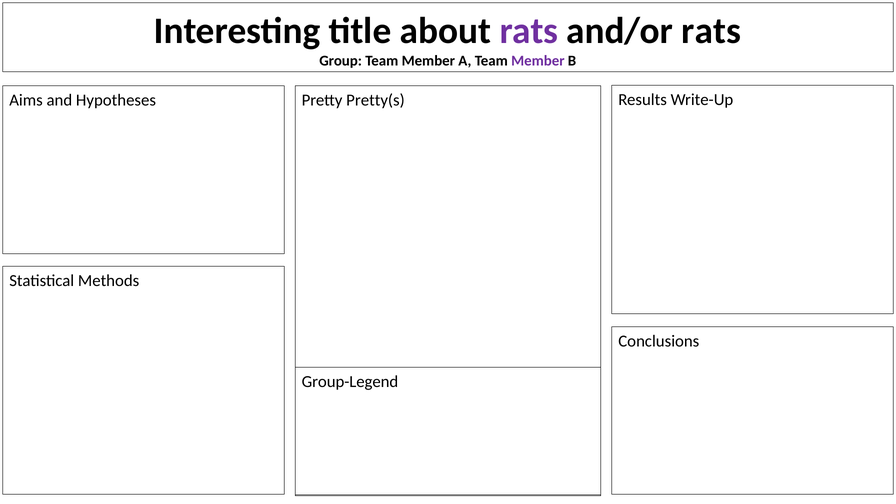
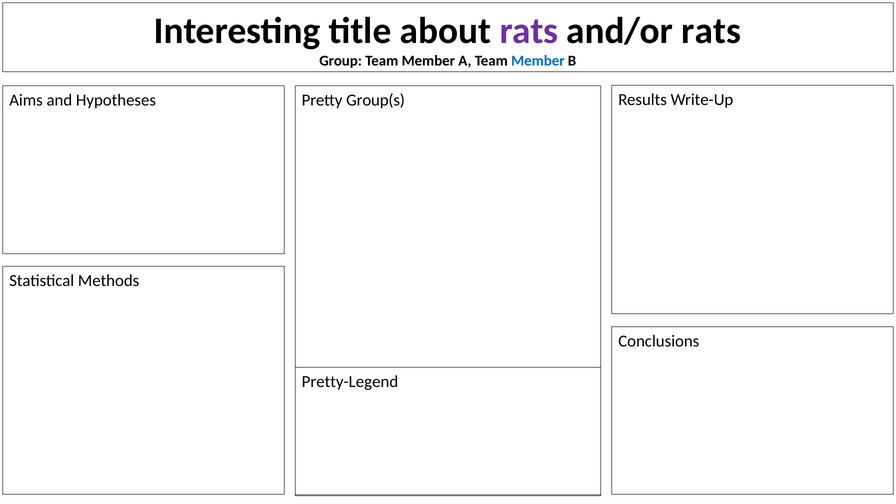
Member colour: purple -> blue (538, 61)
Pretty(s: Pretty(s -> Group(s (376, 100)
Group-Legend: Group-Legend -> Pretty-Legend (350, 382)
